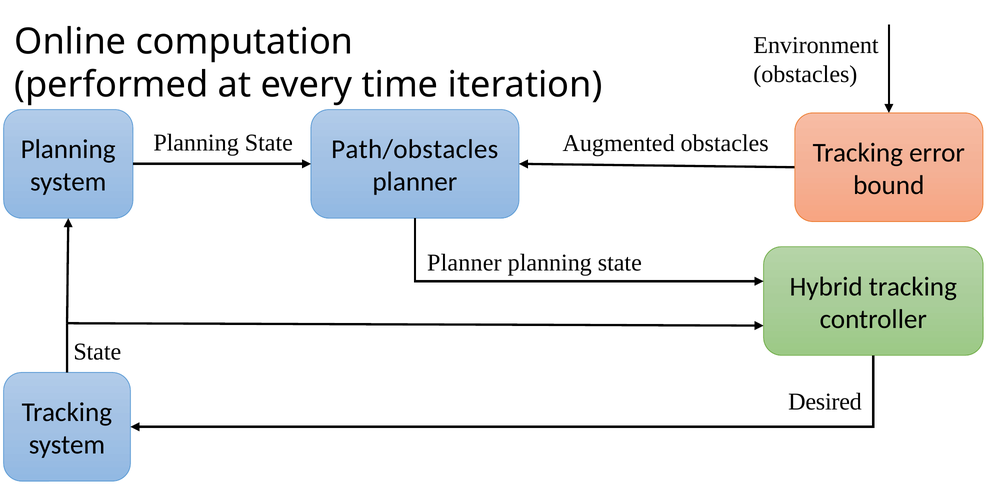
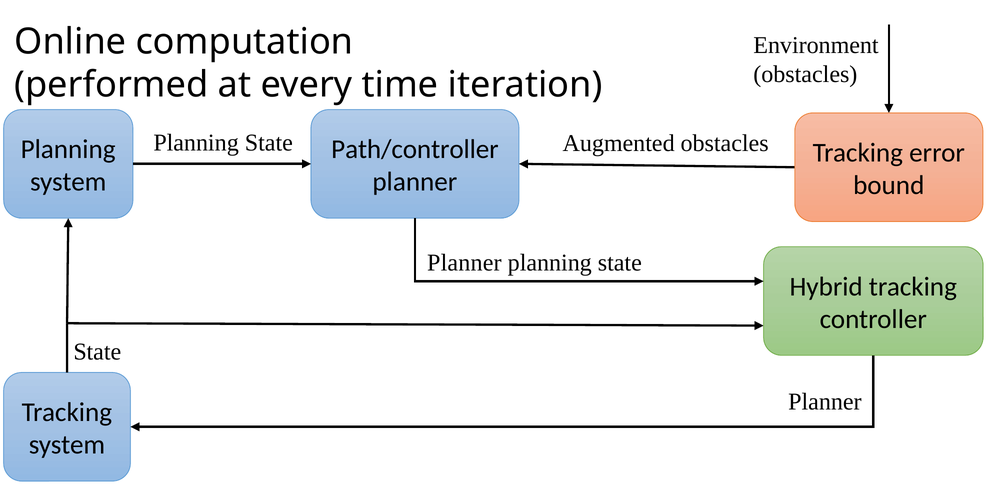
Path/obstacles: Path/obstacles -> Path/controller (415, 149)
Desired: Desired -> Planner (825, 402)
